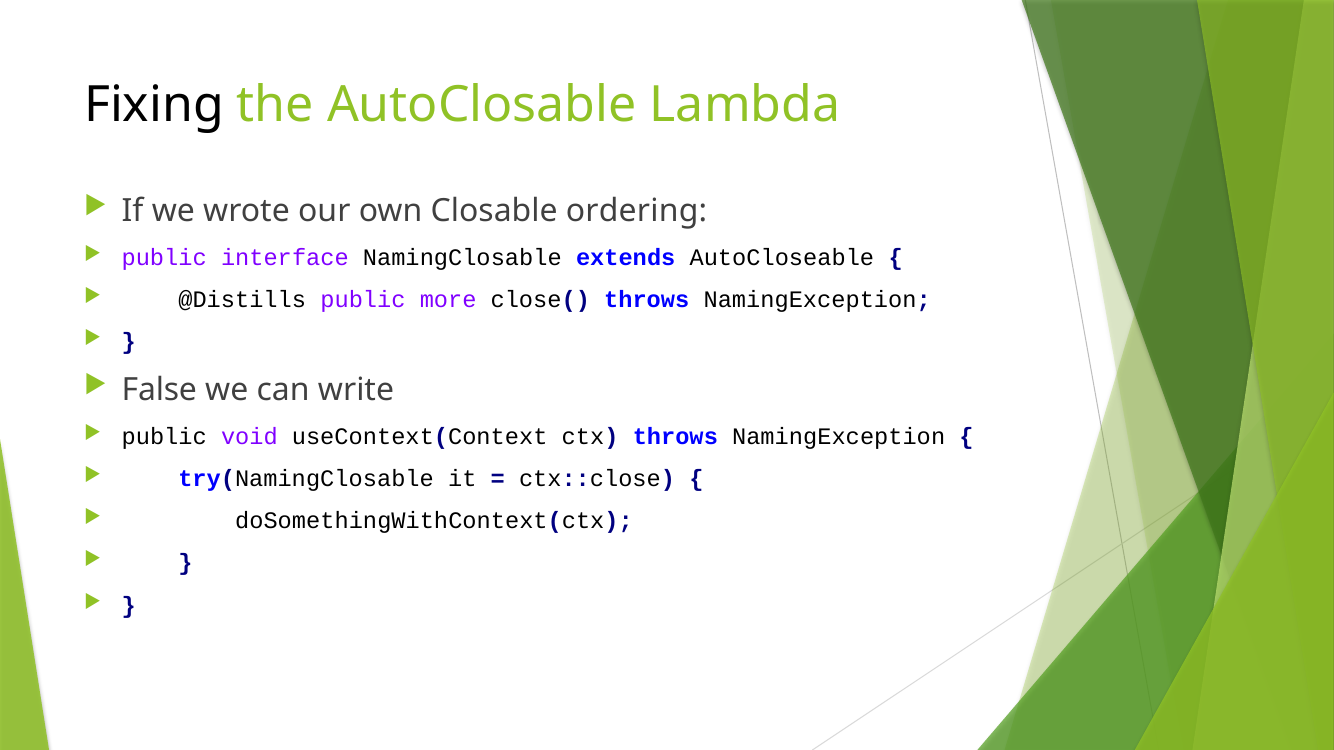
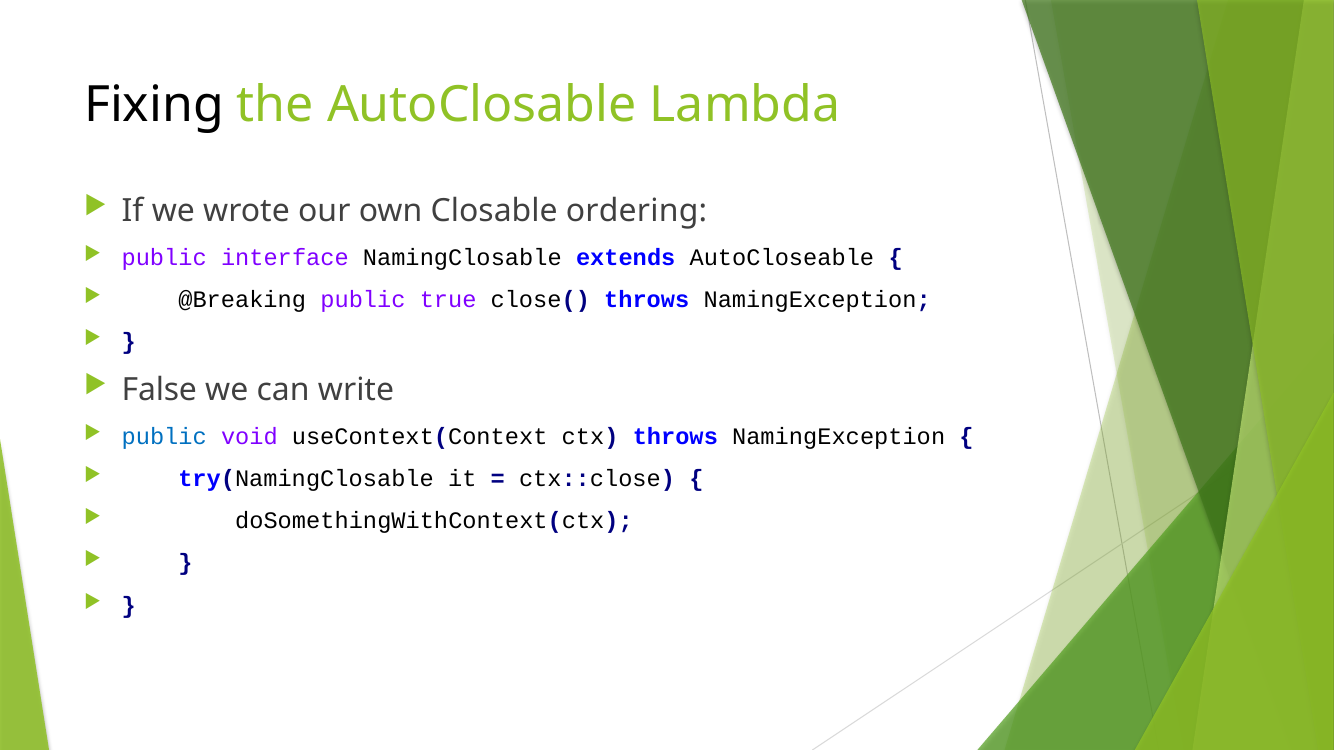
@Distills: @Distills -> @Breaking (242, 300)
more: more -> true (448, 300)
public colour: black -> blue (164, 437)
